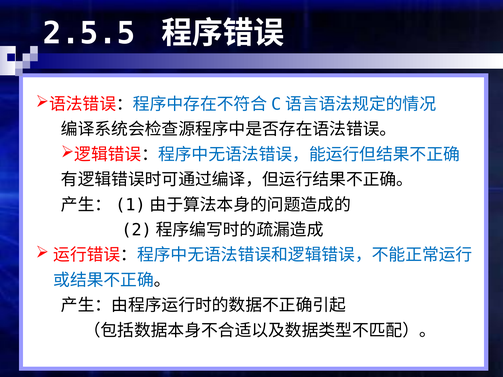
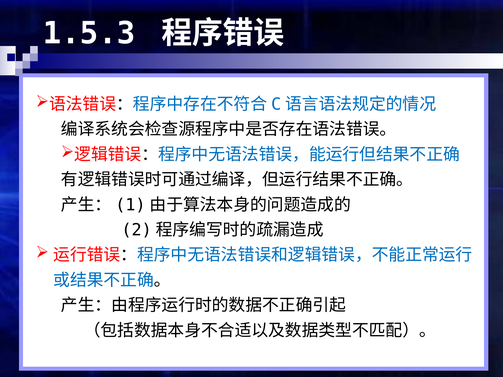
2.5.5: 2.5.5 -> 1.5.3 (89, 33)
